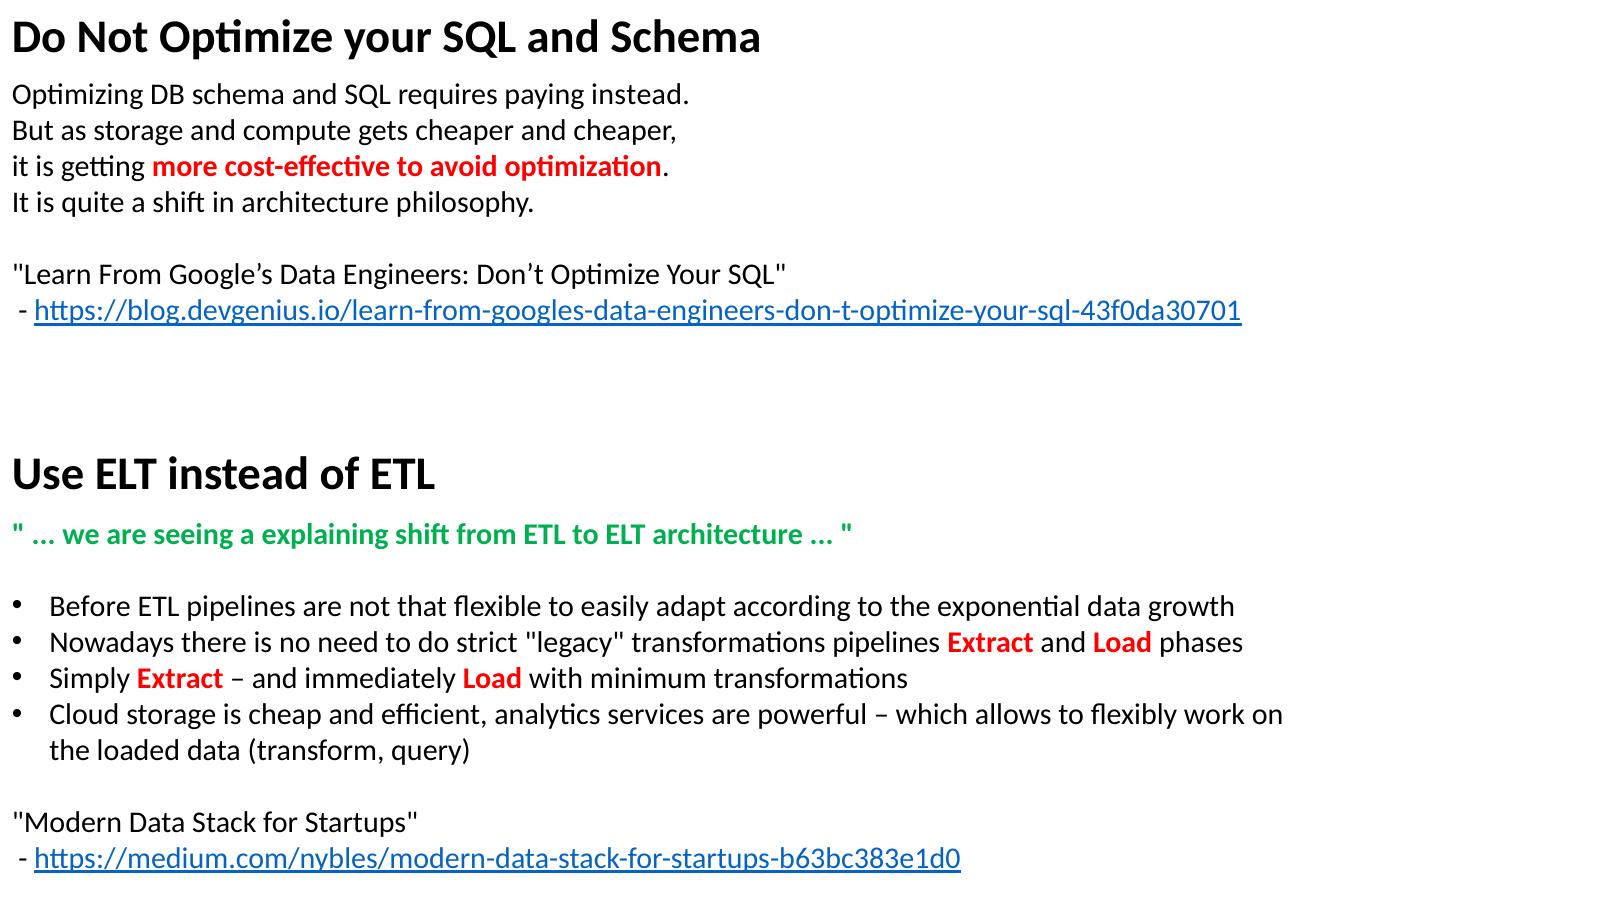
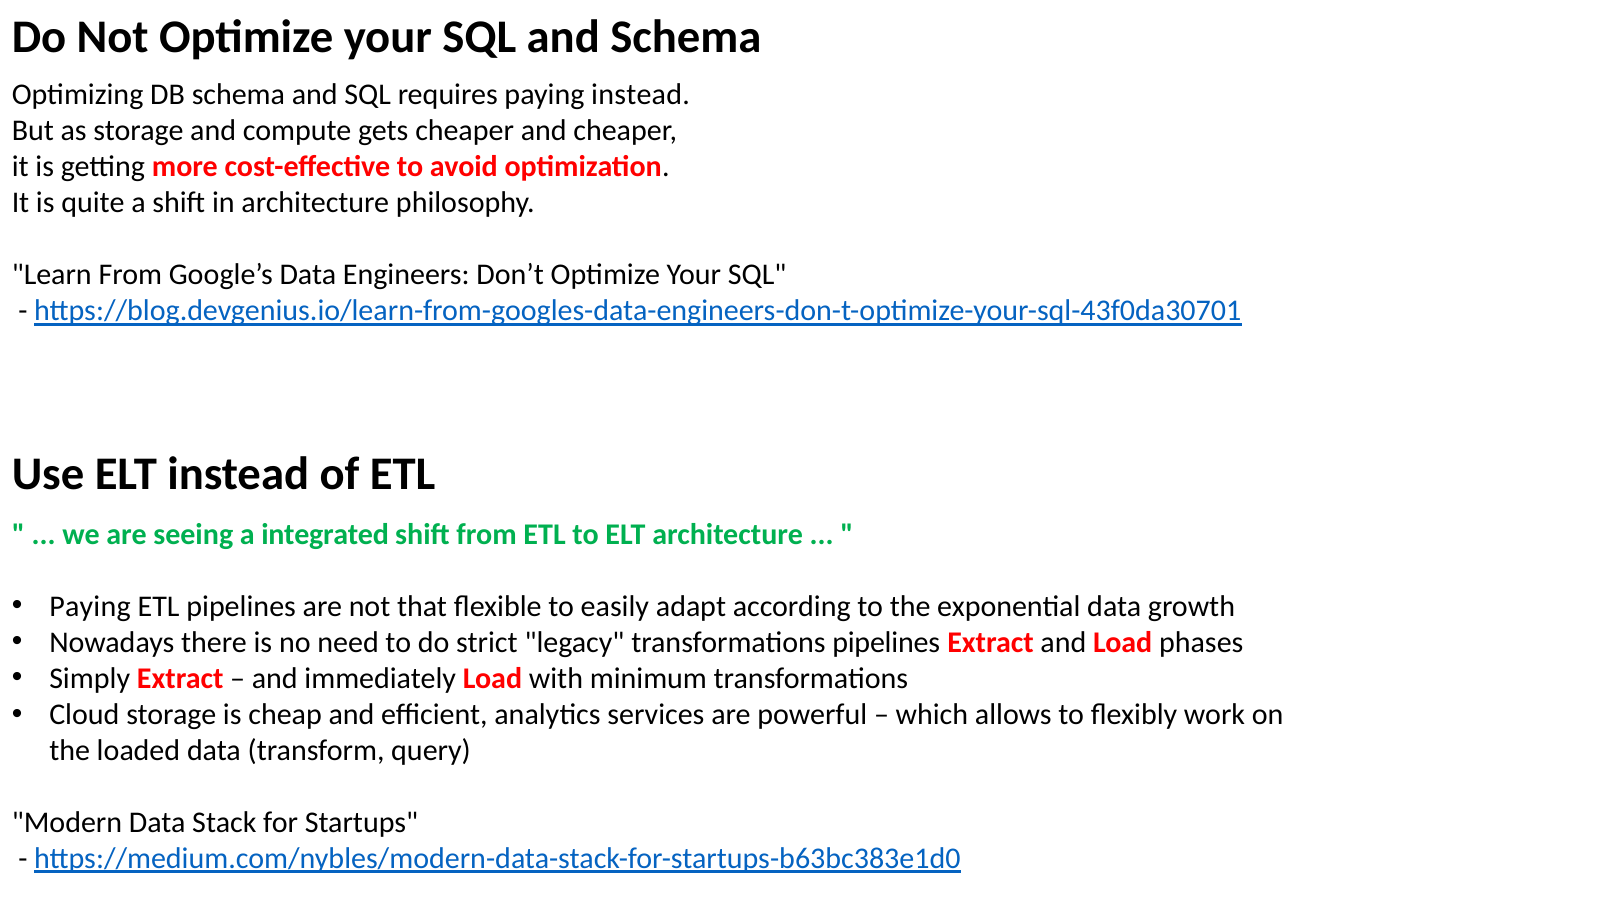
explaining: explaining -> integrated (325, 534)
Before: Before -> Paying (90, 606)
